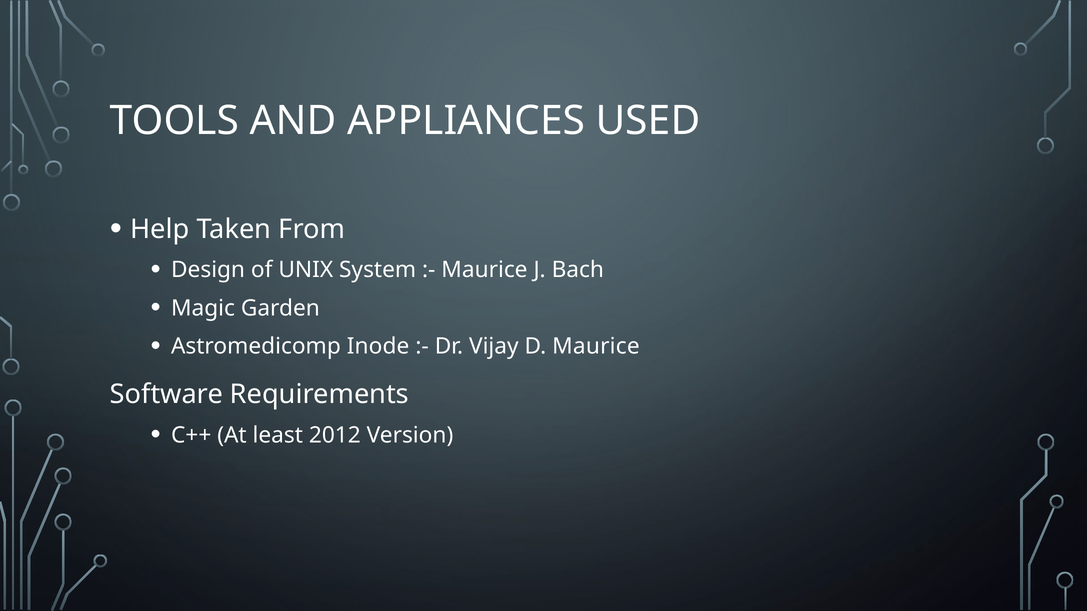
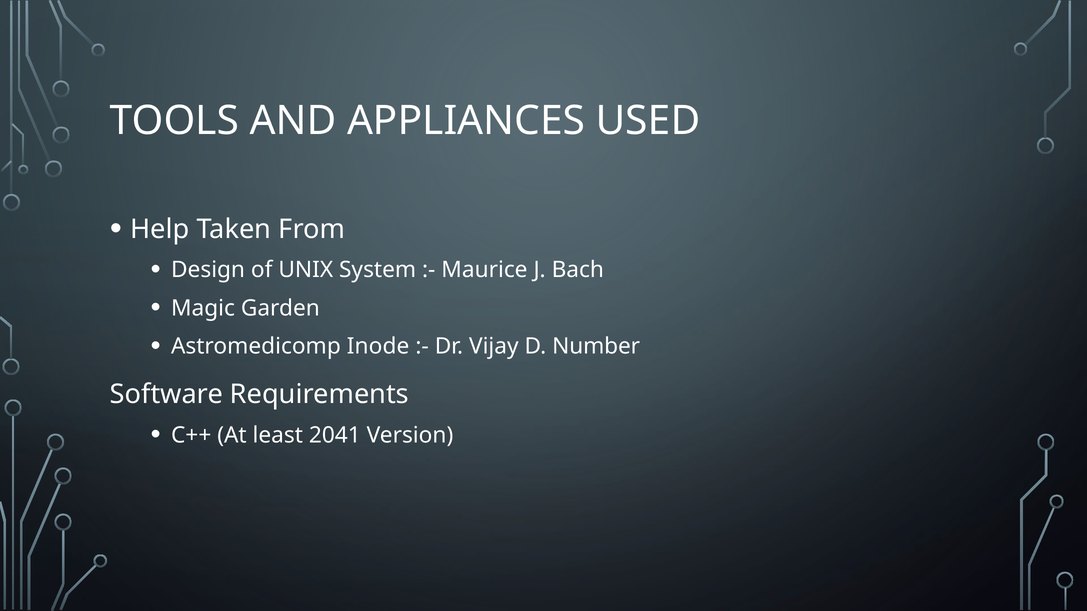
D Maurice: Maurice -> Number (596, 347)
2012: 2012 -> 2041 (335, 435)
